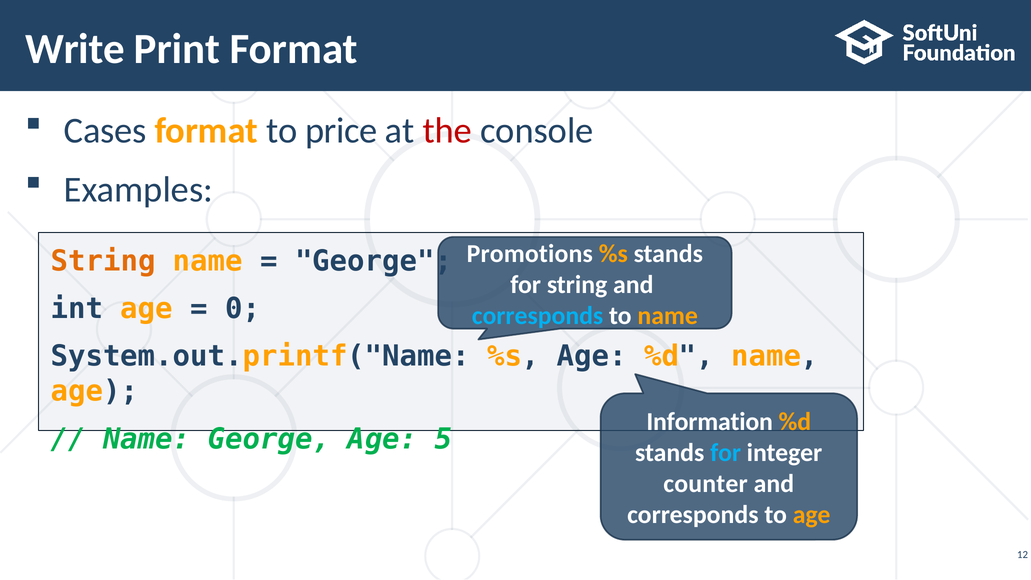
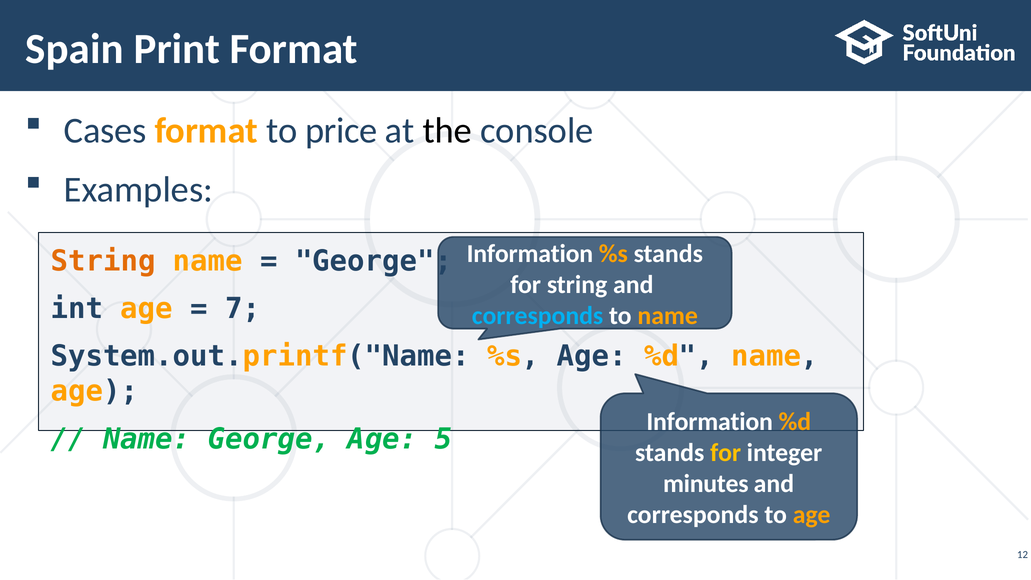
Write: Write -> Spain (75, 49)
the colour: red -> black (447, 131)
Promotions: Promotions -> Information (530, 254)
0: 0 -> 7 (243, 309)
for colour: light blue -> yellow (726, 453)
counter: counter -> minutes (706, 484)
